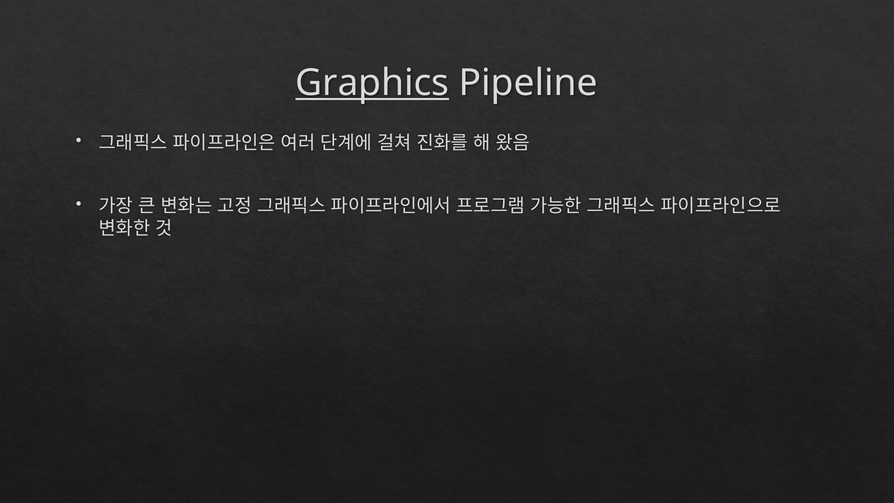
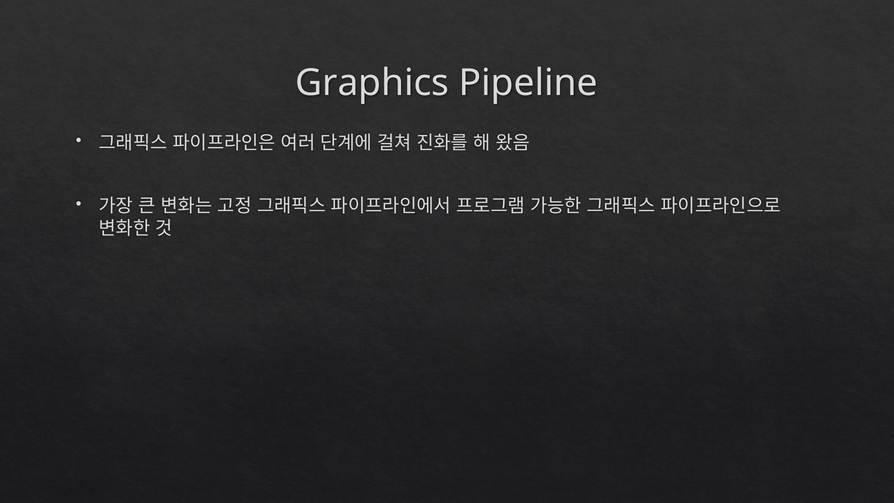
Graphics underline: present -> none (372, 83)
